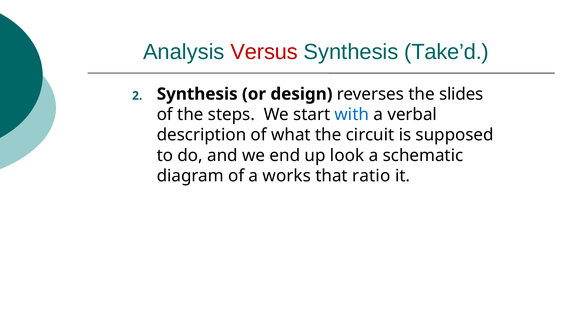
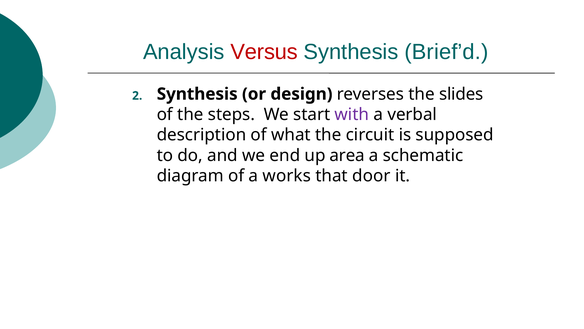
Take’d: Take’d -> Brief’d (446, 52)
with colour: blue -> purple (352, 114)
look: look -> area (347, 155)
ratio: ratio -> door (371, 176)
